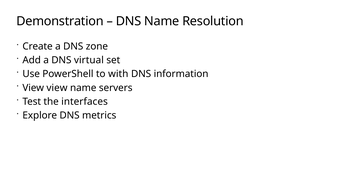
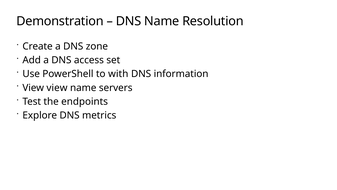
virtual: virtual -> access (89, 60)
interfaces: interfaces -> endpoints (85, 101)
